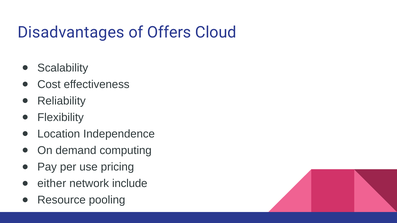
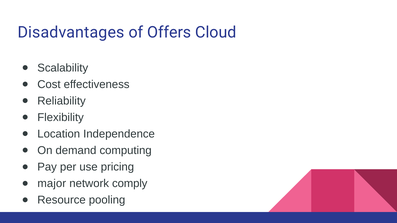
either: either -> major (52, 184)
include: include -> comply (130, 184)
